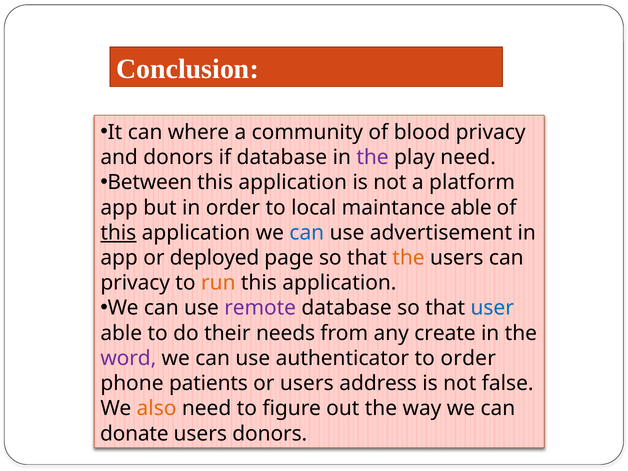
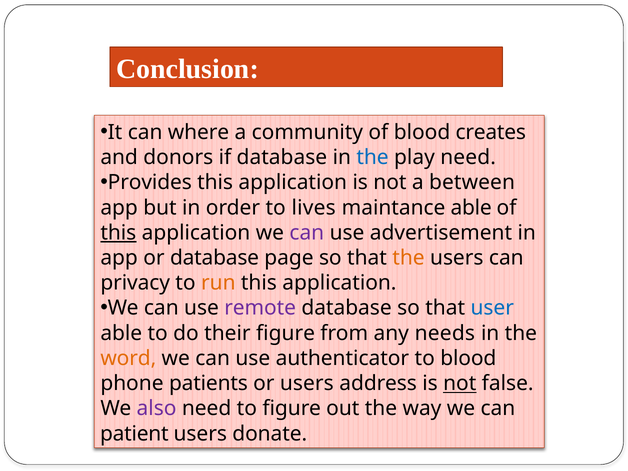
blood privacy: privacy -> creates (491, 132)
the colour: purple -> blue (373, 157)
Between: Between -> Provides (150, 182)
platform: platform -> between (472, 182)
local: local -> lives (314, 208)
can colour: blue -> purple (307, 233)
or deployed: deployed -> database (215, 258)
their needs: needs -> figure (286, 333)
create: create -> needs (445, 333)
word colour: purple -> orange (128, 358)
to order: order -> blood (468, 358)
not underline: none -> present (460, 383)
also colour: orange -> purple (157, 409)
donate: donate -> patient (134, 434)
users donors: donors -> donate (270, 434)
